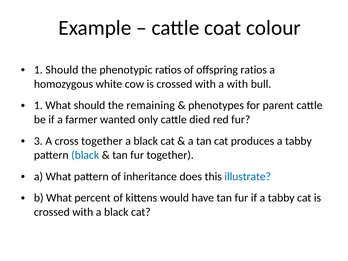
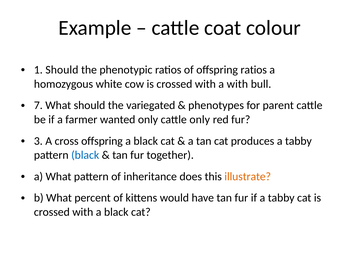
1: 1 -> 7 (38, 105)
remaining: remaining -> variegated (151, 105)
cattle died: died -> only (200, 120)
cross together: together -> offspring (102, 141)
illustrate colour: blue -> orange (248, 176)
